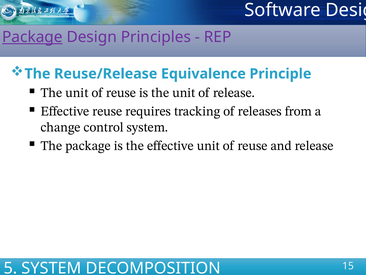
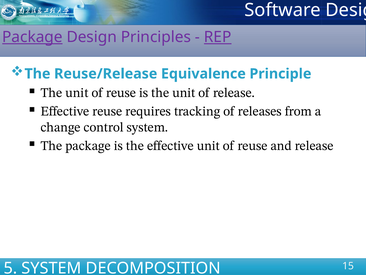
REP underline: none -> present (218, 37)
